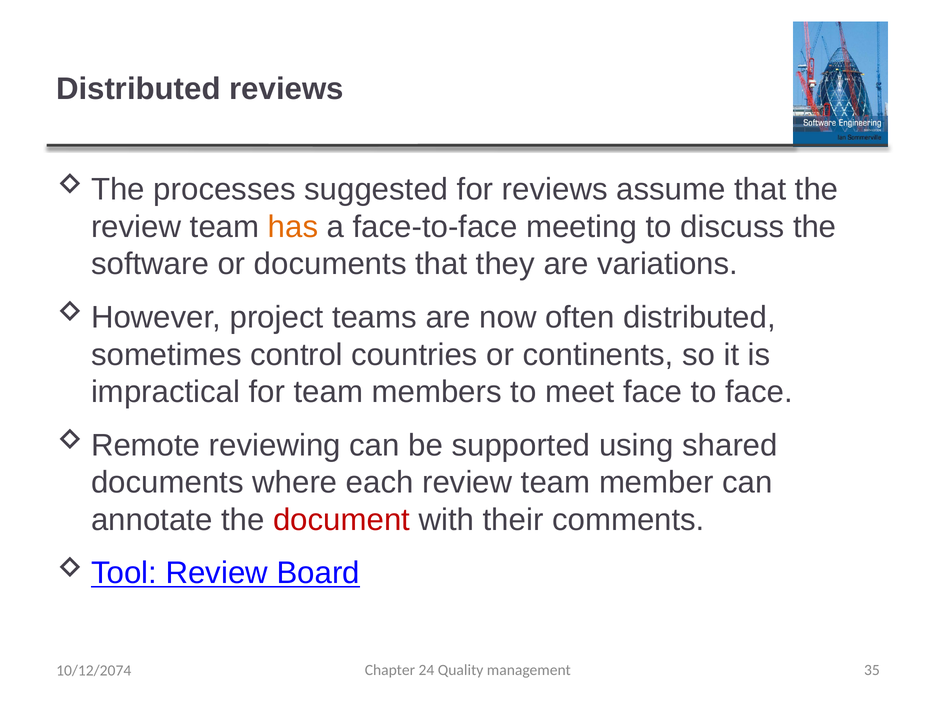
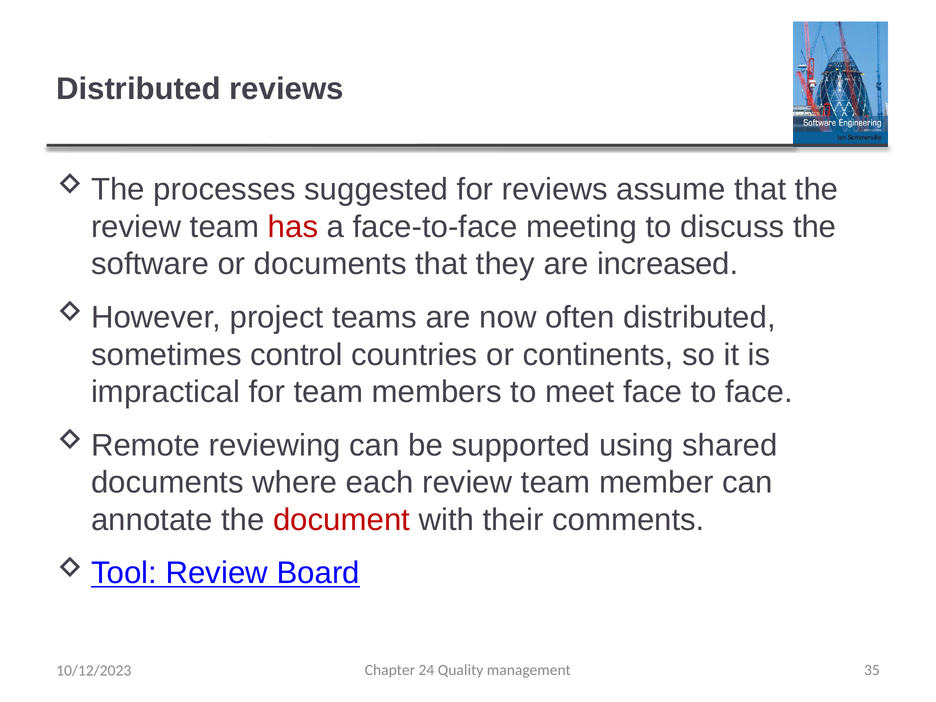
has colour: orange -> red (293, 227)
variations: variations -> increased (668, 264)
10/12/2074: 10/12/2074 -> 10/12/2023 (94, 670)
